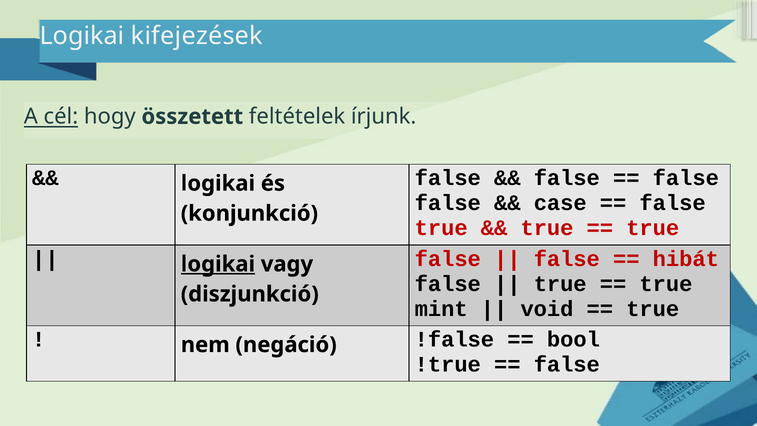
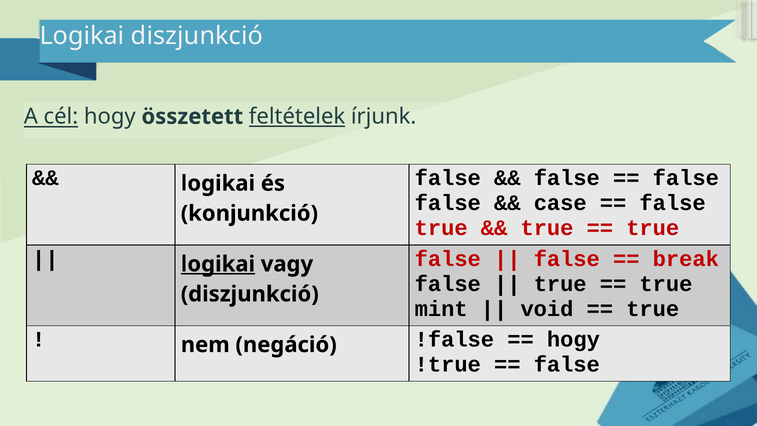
Logikai kifejezések: kifejezések -> diszjunkció (197, 36)
feltételek underline: none -> present (297, 117)
hibát: hibát -> break (686, 259)
bool: bool -> hogy (573, 339)
